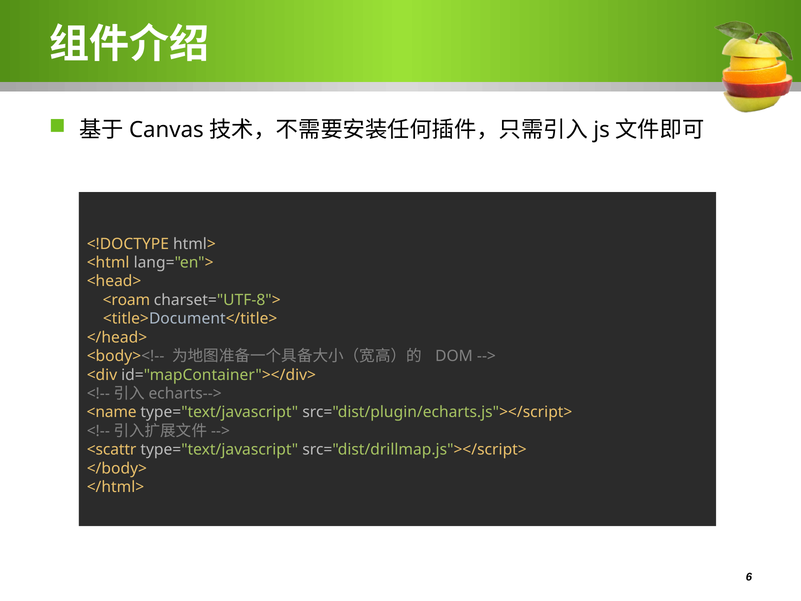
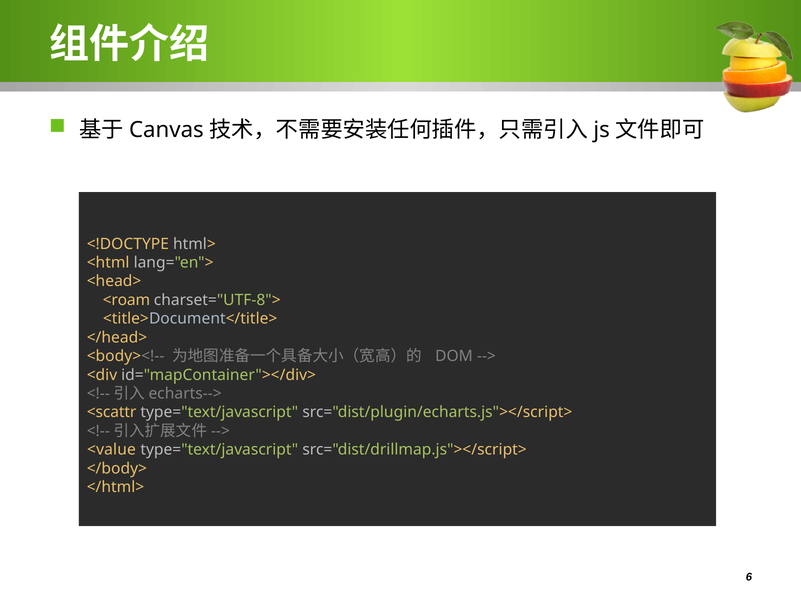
<name: <name -> <scattr (112, 412)
<scattr: <scattr -> <value (111, 450)
